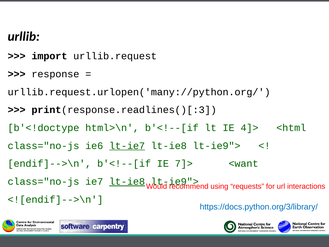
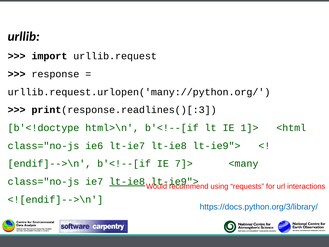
4]>: 4]> -> 1]> (249, 128)
lt-ie7 underline: present -> none (127, 146)
<want: <want -> <many (243, 163)
